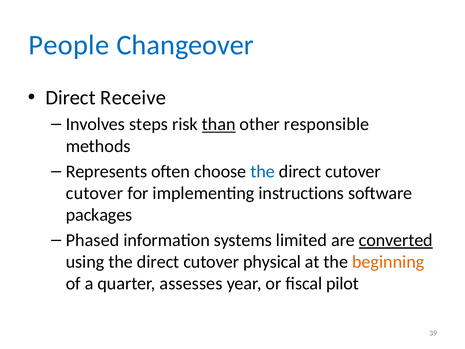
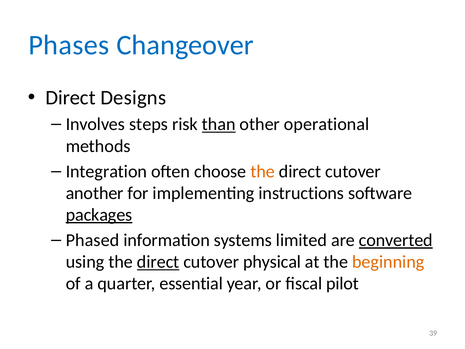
People: People -> Phases (69, 45)
Receive: Receive -> Designs (133, 98)
responsible: responsible -> operational (327, 124)
Represents: Represents -> Integration (106, 171)
the colour: blue -> orange (263, 171)
cutover: cutover -> another (95, 193)
packages underline: none -> present (99, 215)
direct underline: none -> present (158, 262)
assesses: assesses -> essential (191, 283)
